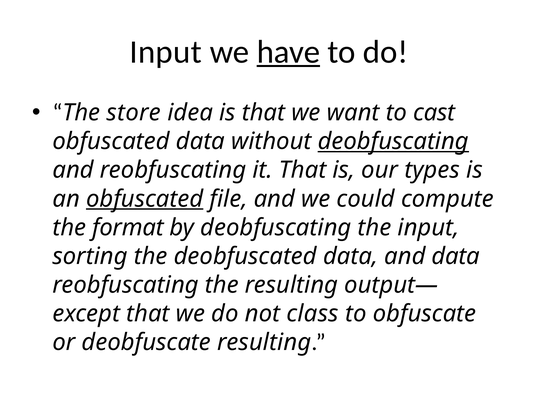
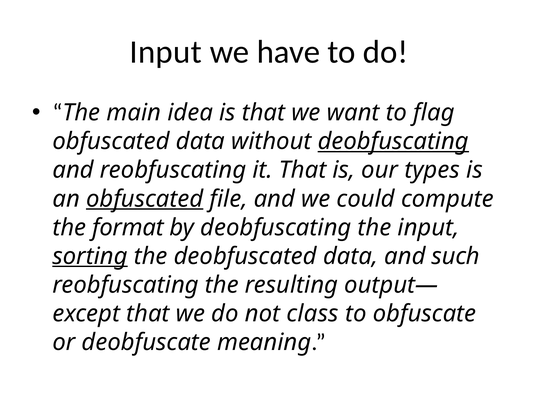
have underline: present -> none (289, 52)
store: store -> main (134, 113)
cast: cast -> flag (434, 113)
sorting underline: none -> present (90, 256)
and data: data -> such (456, 256)
deobfuscate resulting: resulting -> meaning (264, 343)
